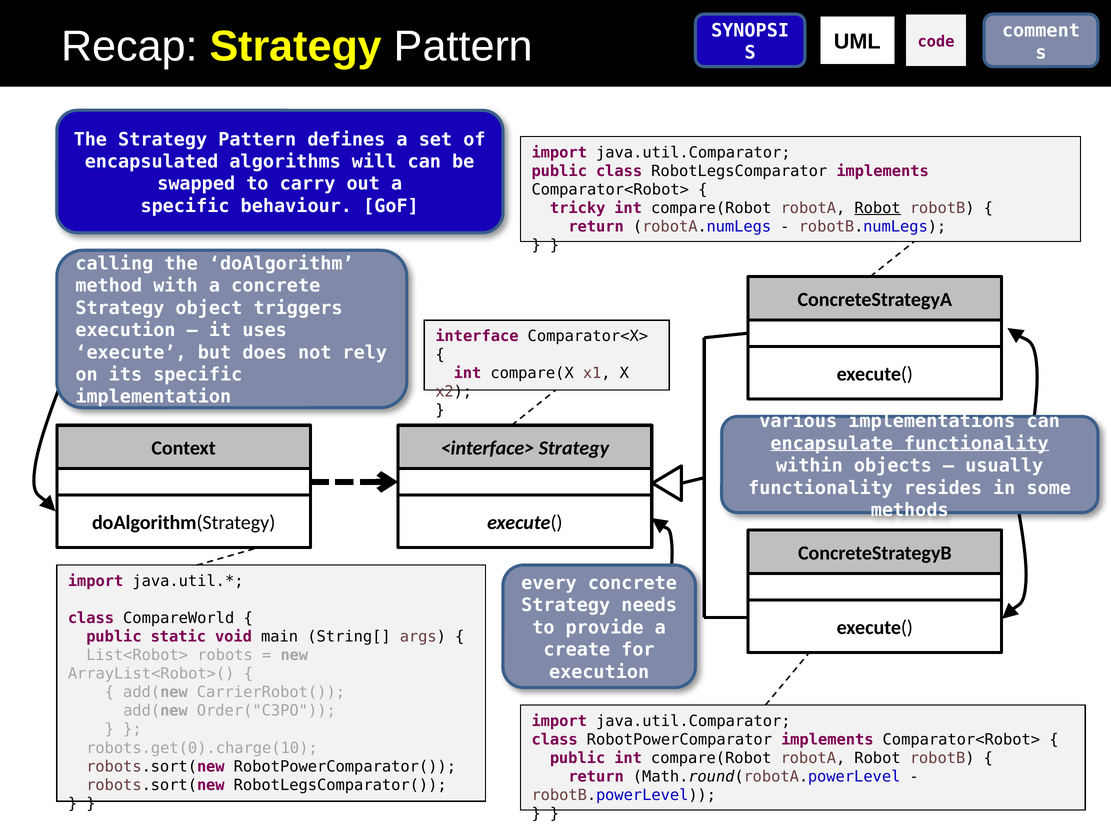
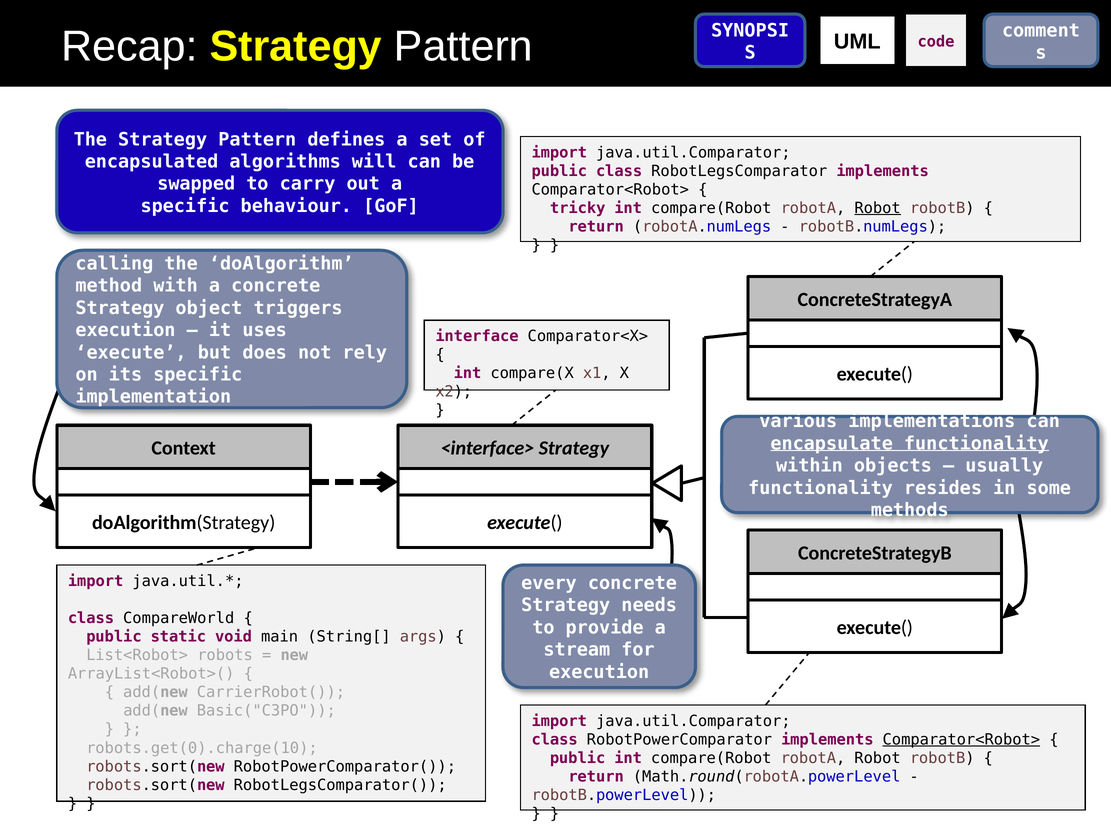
create: create -> stream (577, 650)
Order("C3PO: Order("C3PO -> Basic("C3PO (266, 711)
Comparator<Robot> underline: none -> present (961, 740)
